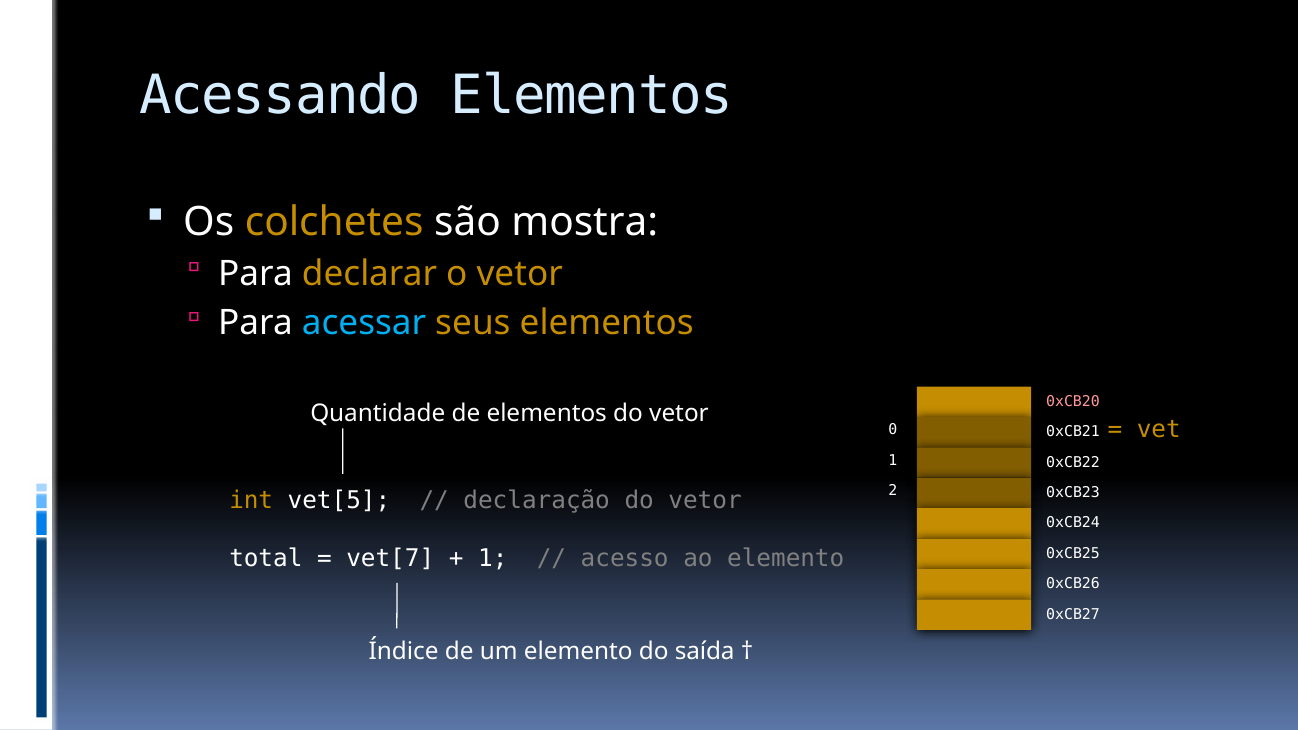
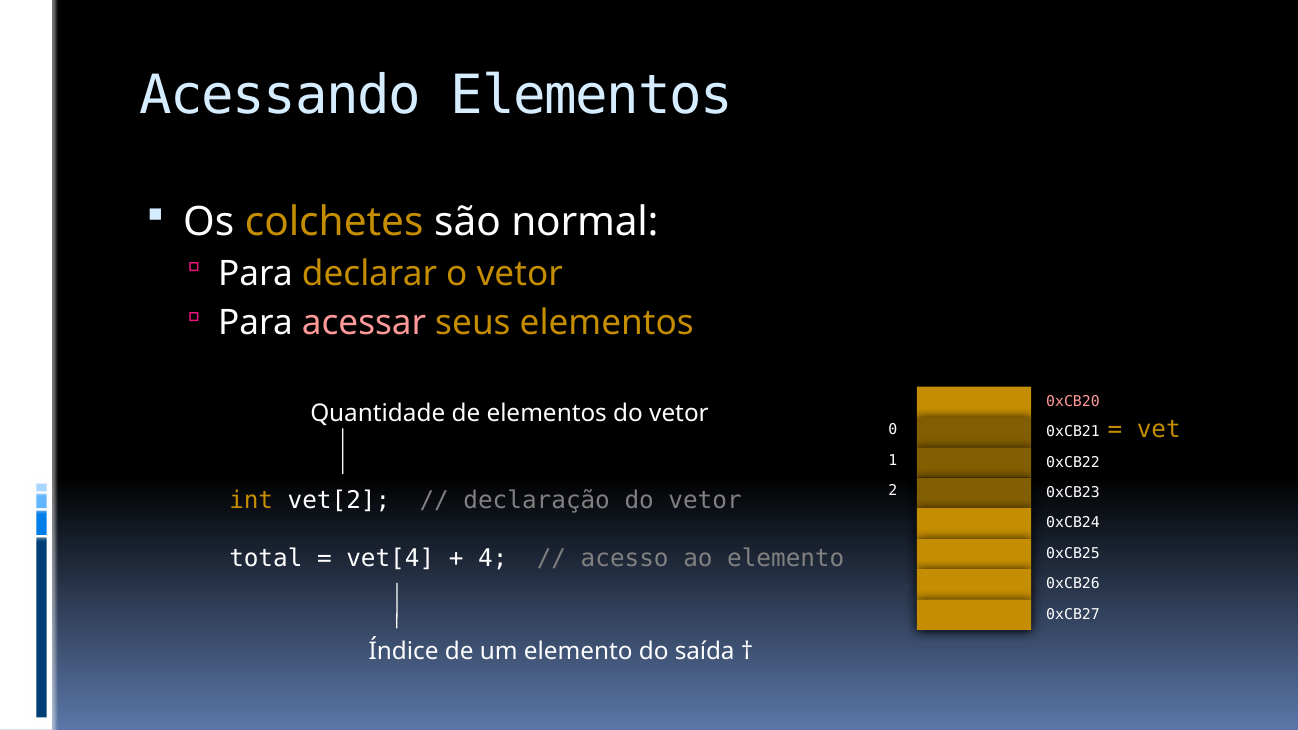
mostra: mostra -> normal (585, 222)
acessar colour: light blue -> pink (364, 323)
vet[5: vet[5 -> vet[2 (339, 500)
vet[7: vet[7 -> vet[4 (390, 559)
1: 1 -> 4 (493, 559)
